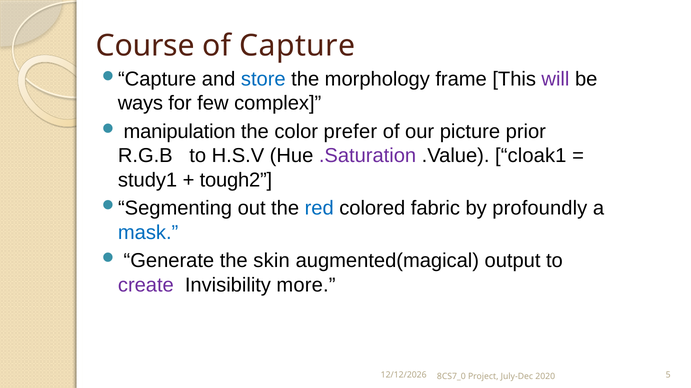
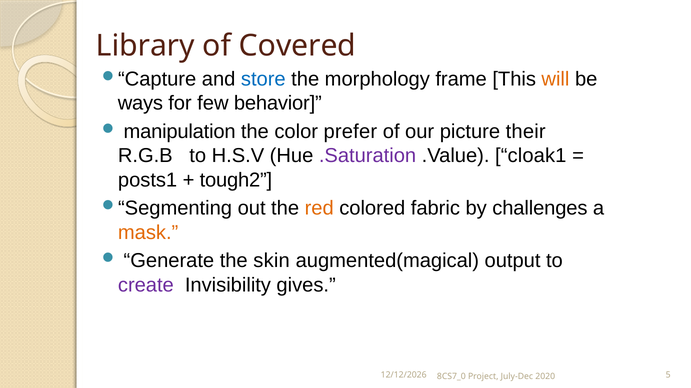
Course: Course -> Library (145, 46)
Capture: Capture -> Covered (297, 46)
will colour: purple -> orange (555, 79)
complex: complex -> behavior (278, 103)
prior: prior -> their (526, 132)
study1: study1 -> posts1 (148, 180)
red colour: blue -> orange (319, 209)
profoundly: profoundly -> challenges (540, 209)
mask colour: blue -> orange (148, 233)
more: more -> gives (306, 285)
